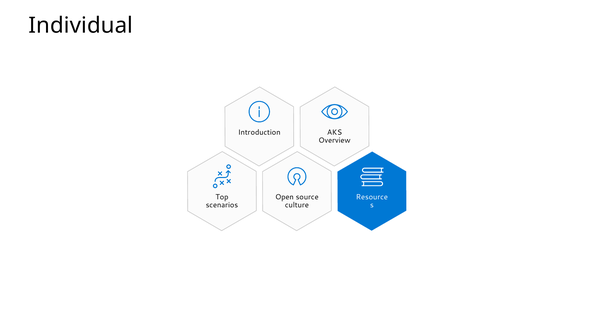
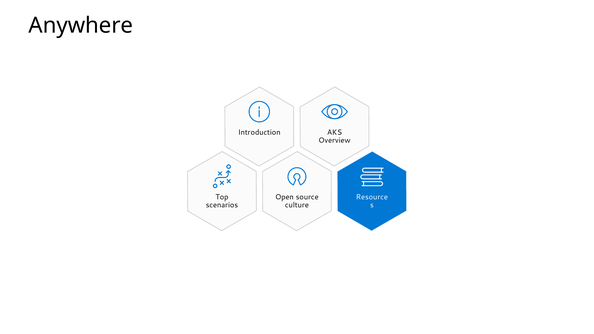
Individual: Individual -> Anywhere (81, 26)
